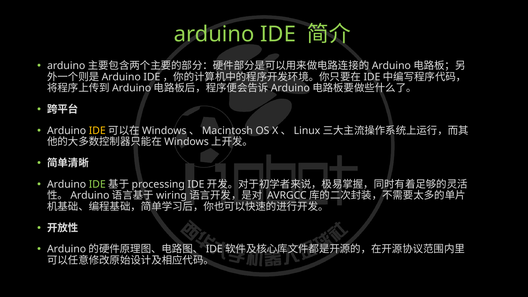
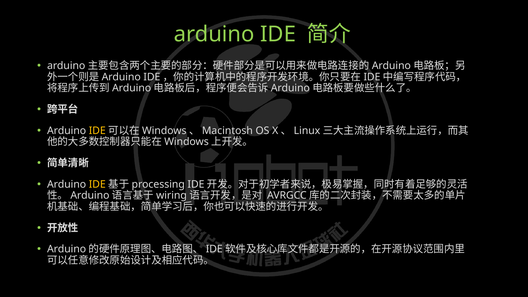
IDE colour: light green -> yellow (97, 184)
